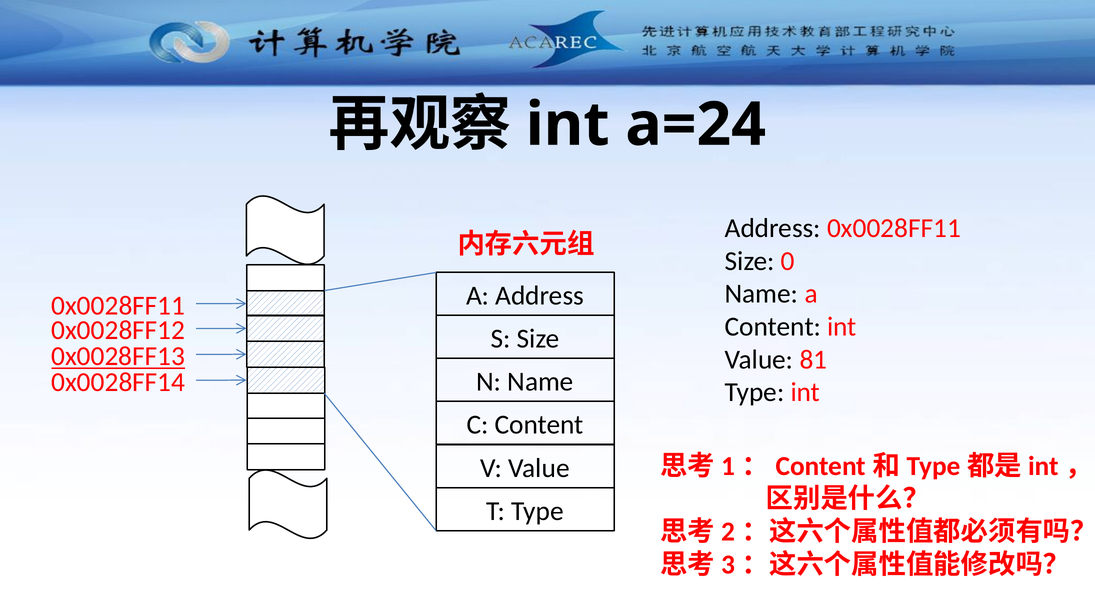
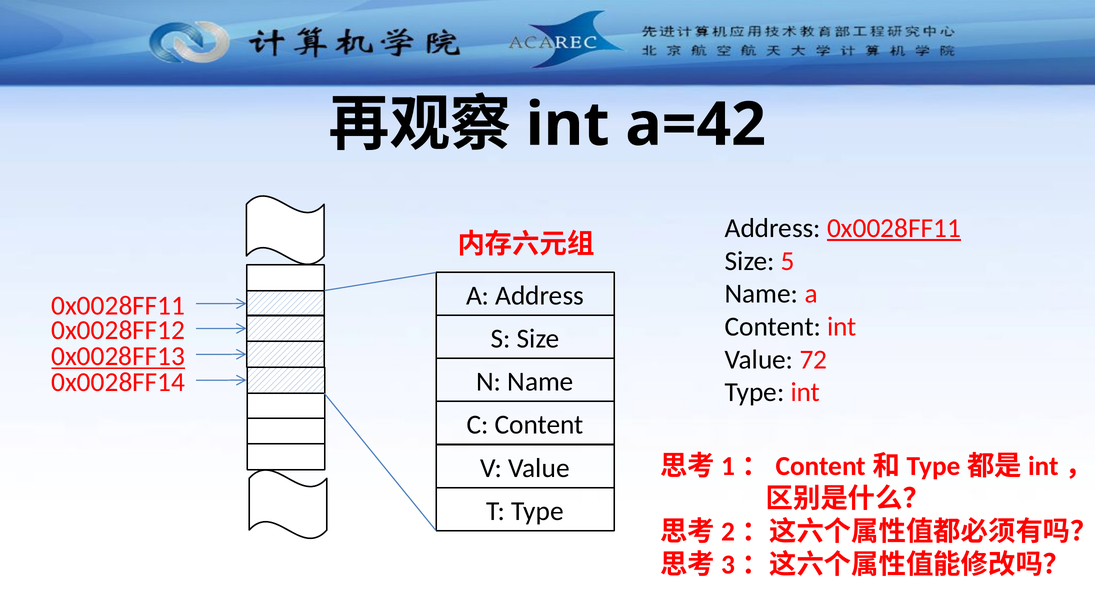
a=24: a=24 -> a=42 (696, 125)
0x0028FF11 underline: none -> present (894, 228)
0: 0 -> 5 (788, 261)
81: 81 -> 72 (813, 360)
